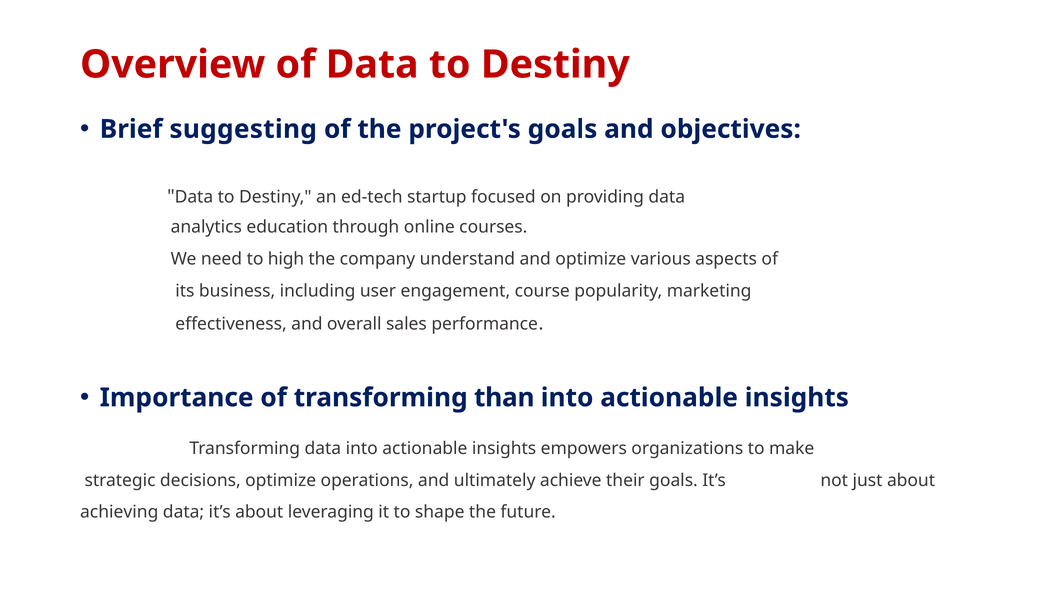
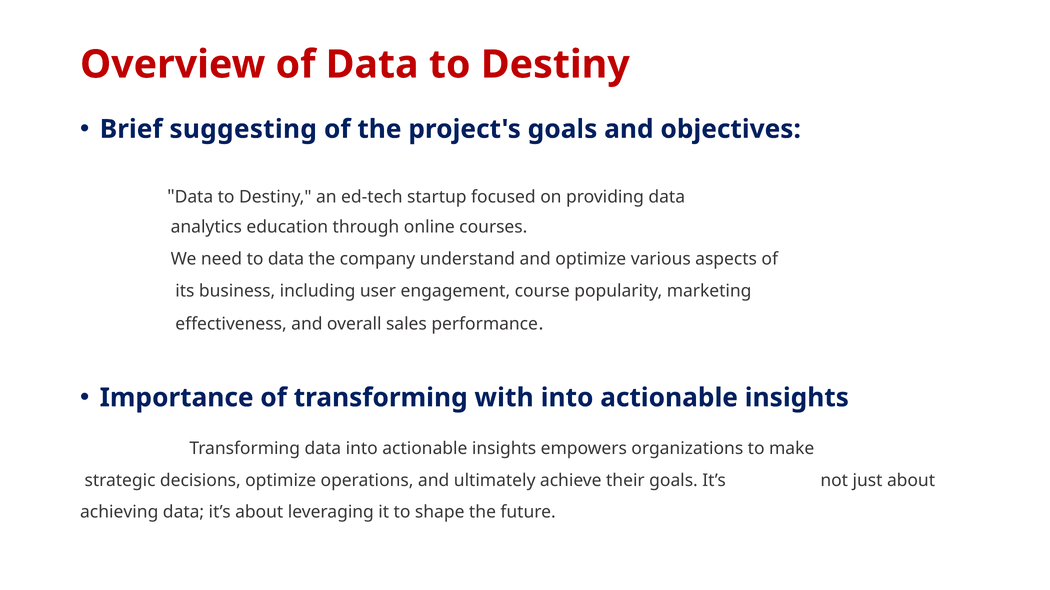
to high: high -> data (286, 259)
than: than -> with (504, 398)
